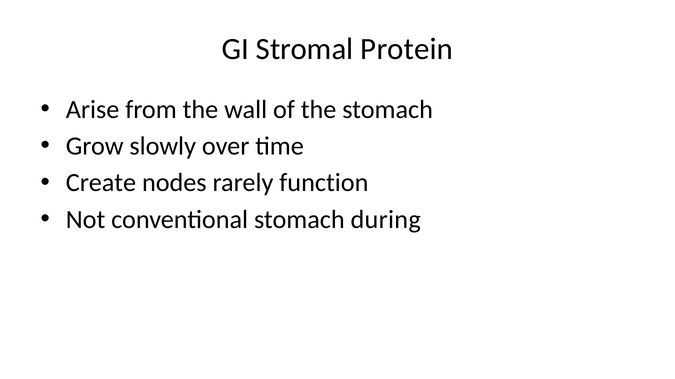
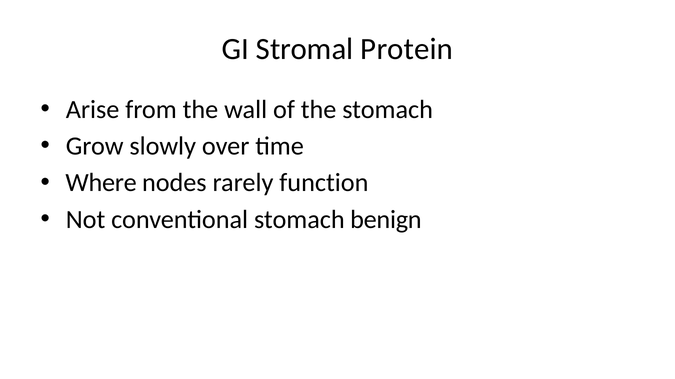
Create: Create -> Where (101, 183)
during: during -> benign (386, 220)
